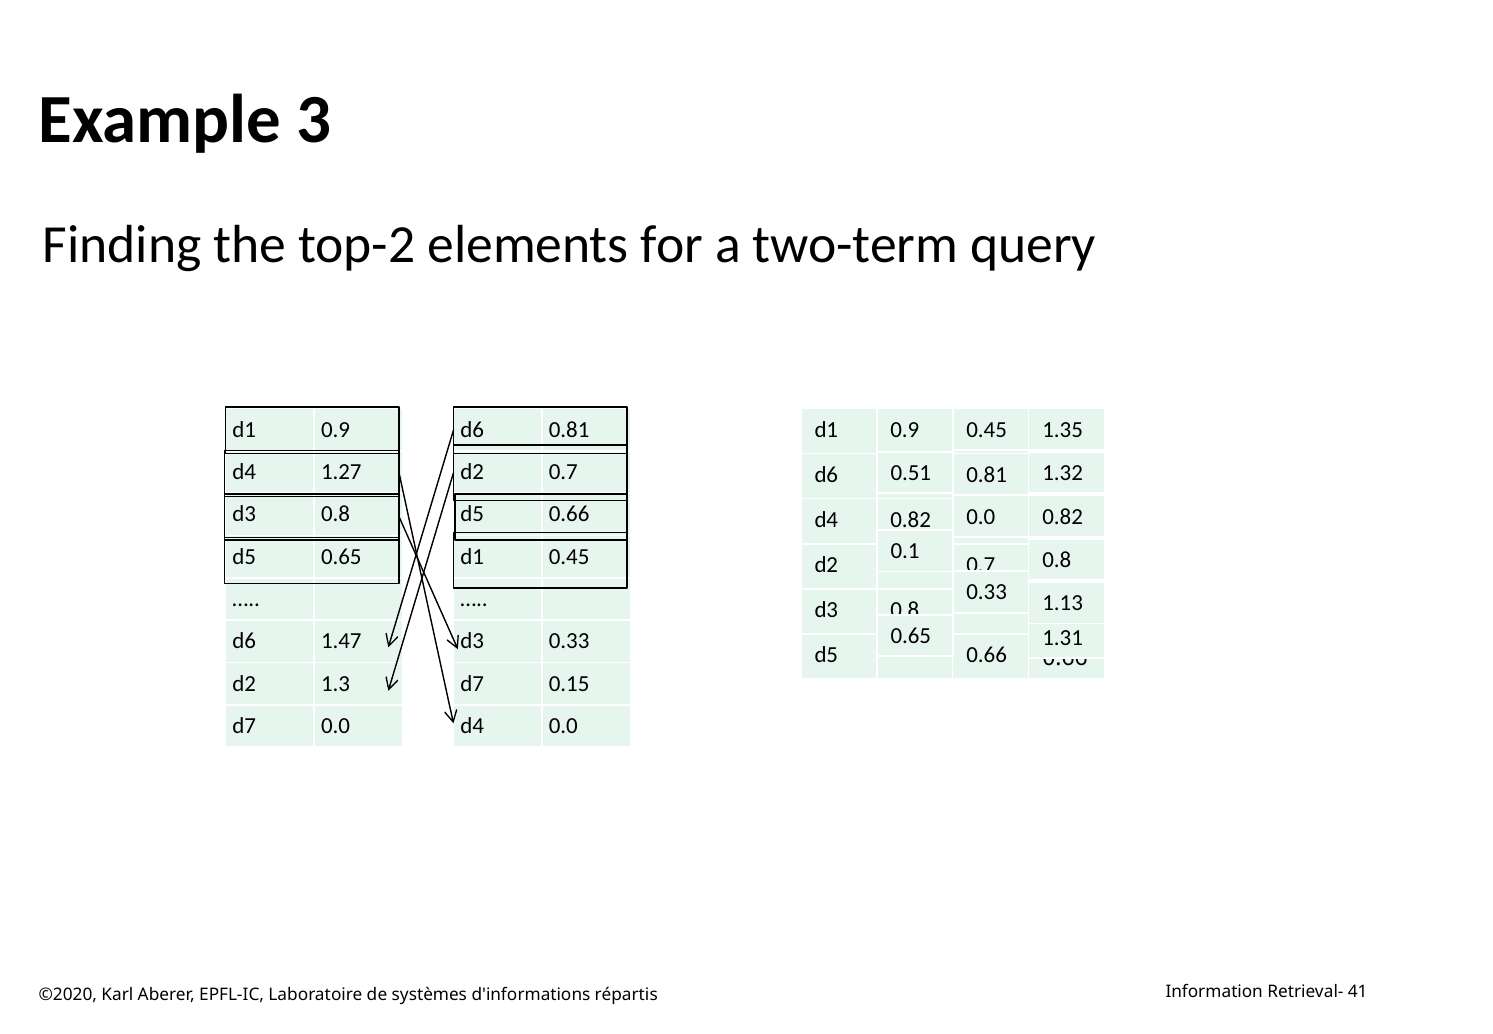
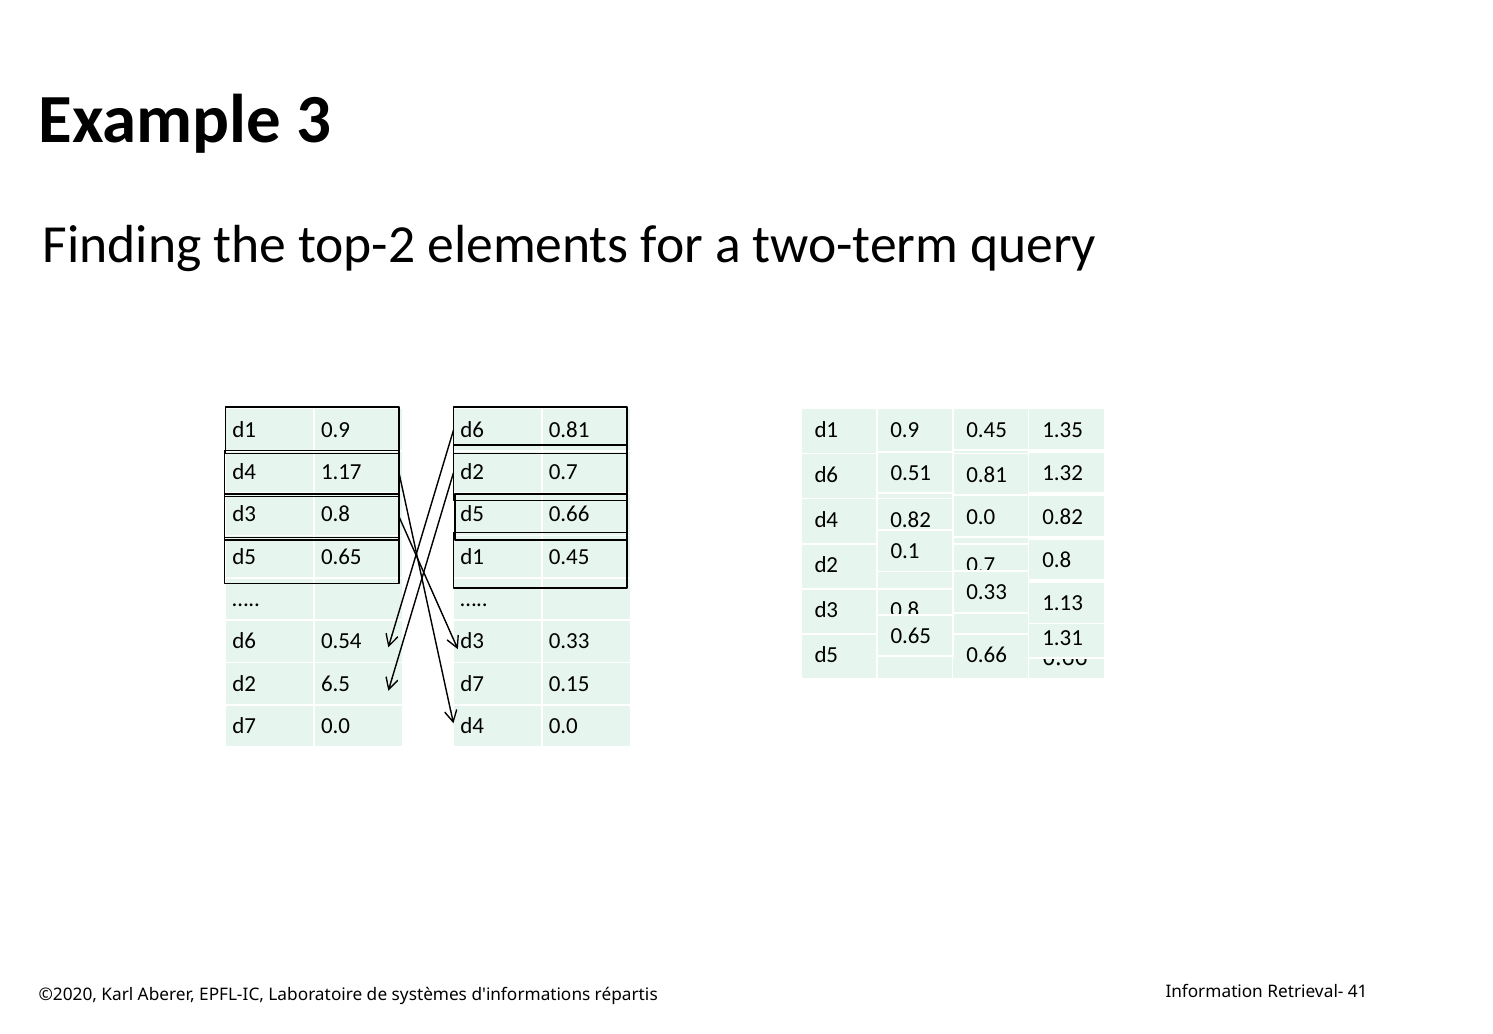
1.27: 1.27 -> 1.17 (341, 472)
1.47: 1.47 -> 0.54 (341, 641)
1.3: 1.3 -> 6.5 (335, 683)
